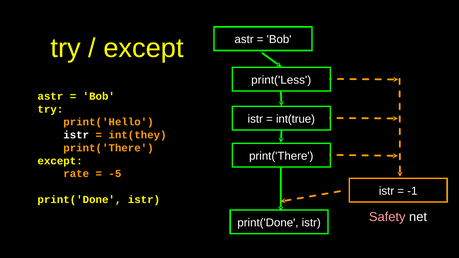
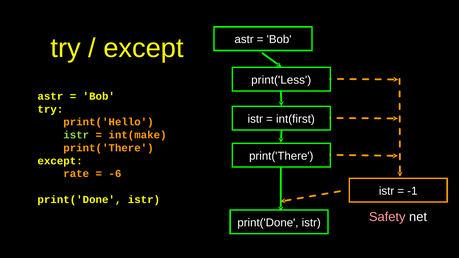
int(true: int(true -> int(first (295, 119)
istr colour: white -> light green (76, 135)
int(they: int(they -> int(make (138, 135)
-5: -5 -> -6 (115, 174)
